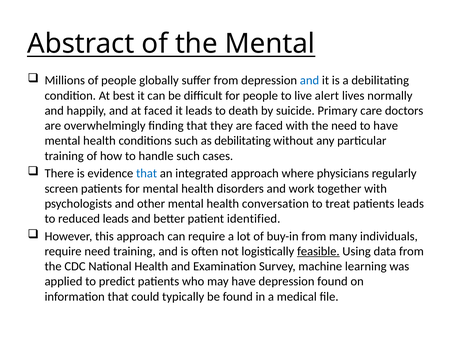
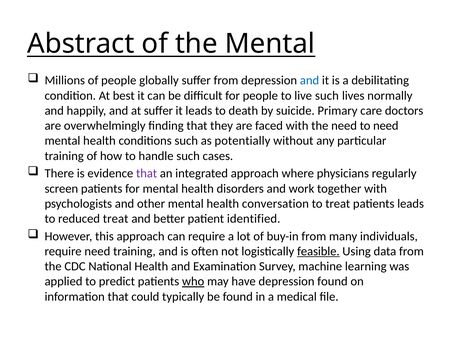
live alert: alert -> such (327, 96)
at faced: faced -> suffer (158, 111)
to have: have -> need (386, 126)
as debilitating: debilitating -> potentially (242, 141)
that colour: blue -> purple (147, 173)
reduced leads: leads -> treat (116, 219)
who underline: none -> present (193, 281)
